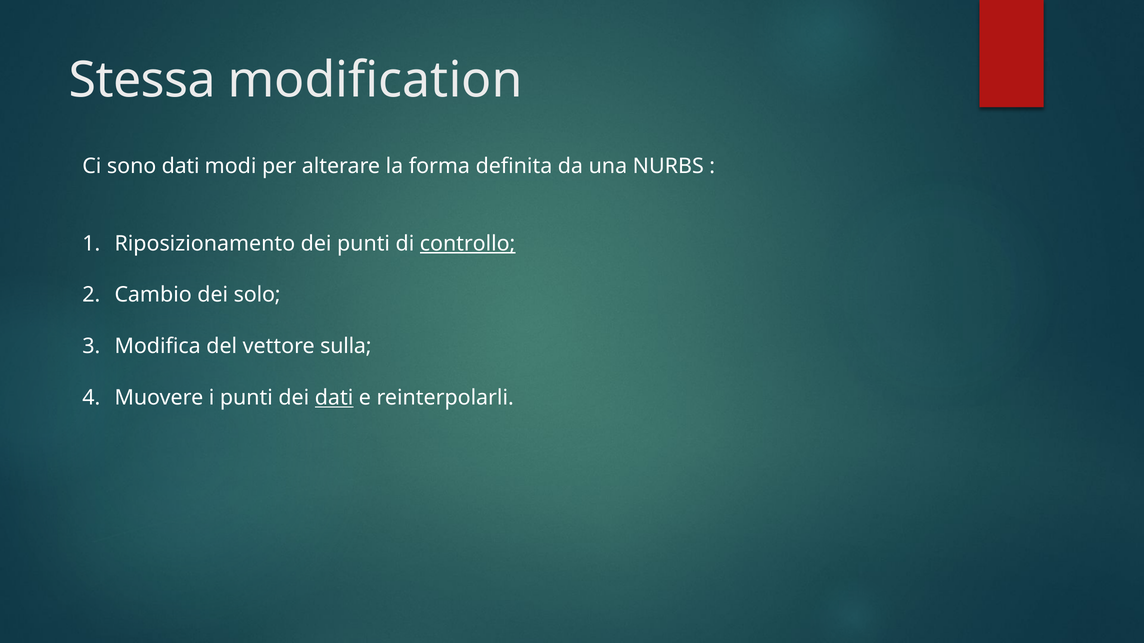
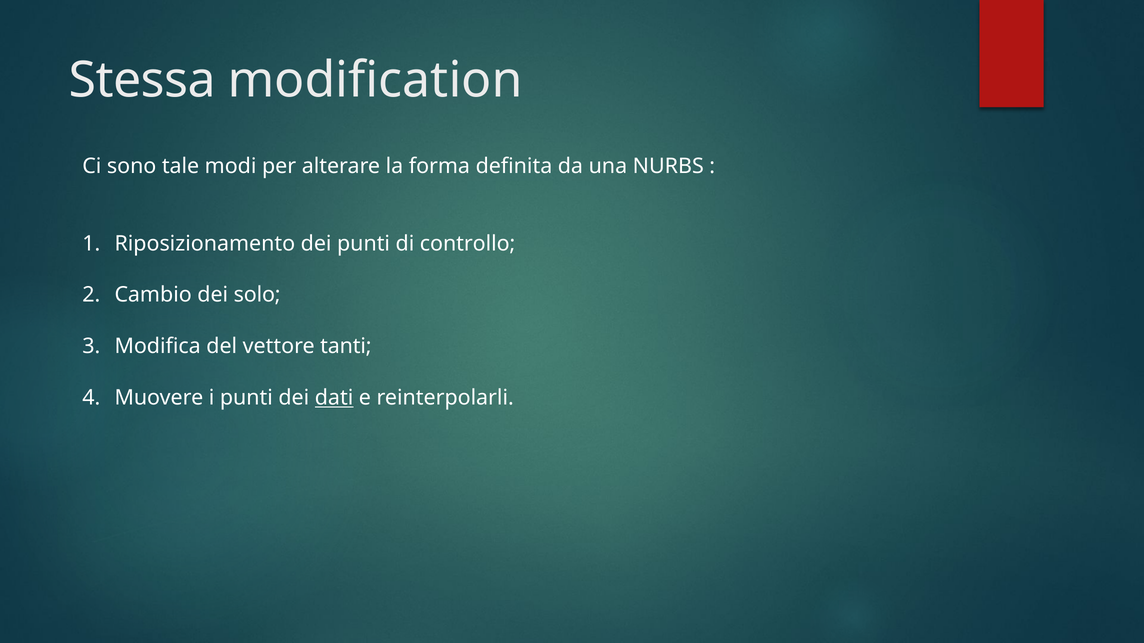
sono dati: dati -> tale (181, 166)
controllo underline: present -> none (468, 244)
sulla: sulla -> tanti (346, 347)
